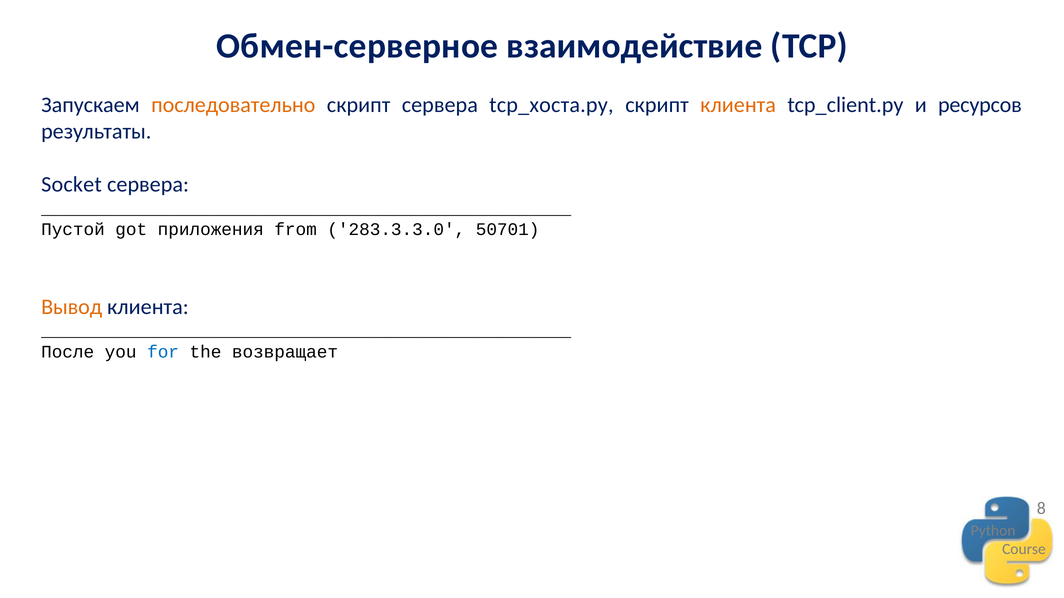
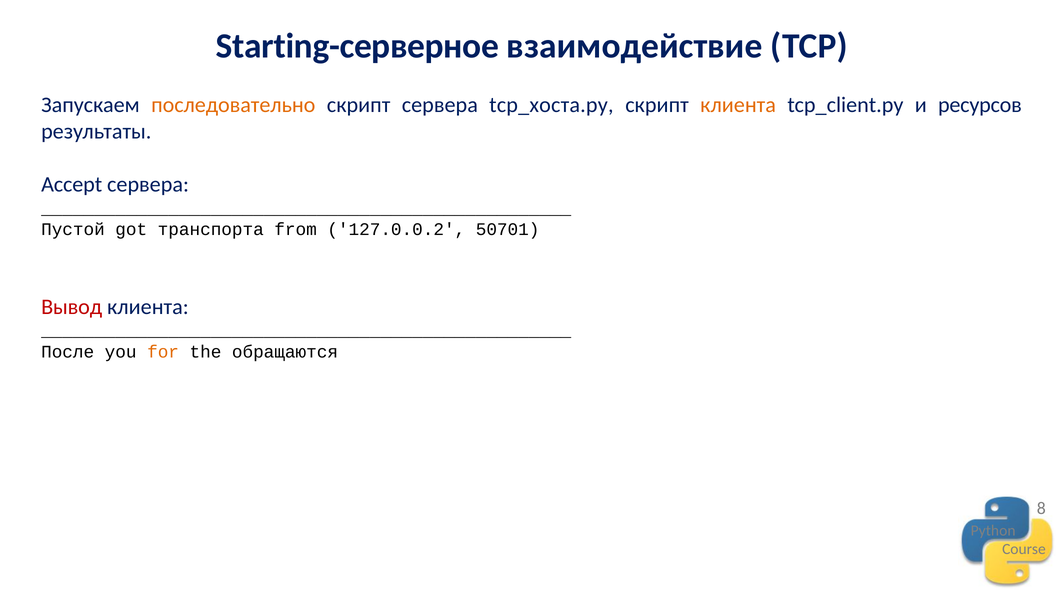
Обмен-серверное: Обмен-серверное -> Starting-серверное (357, 46)
Socket: Socket -> Accept (72, 185)
приложения: приложения -> транспорта (211, 230)
283.3.3.0: 283.3.3.0 -> 127.0.0.2 (396, 230)
Вывод colour: orange -> red (72, 307)
for colour: blue -> orange (163, 352)
возвращает: возвращает -> обращаются (285, 352)
